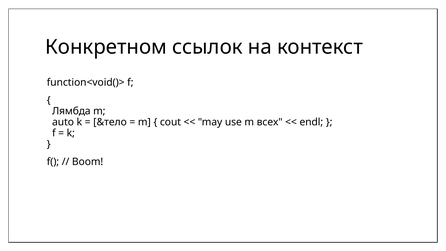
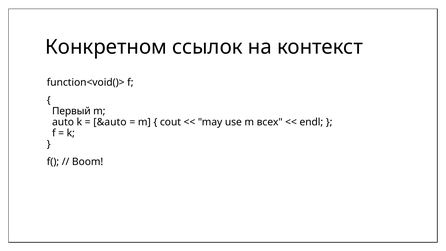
Лямбда: Лямбда -> Первый (71, 111)
&тело: &тело -> &auto (110, 122)
